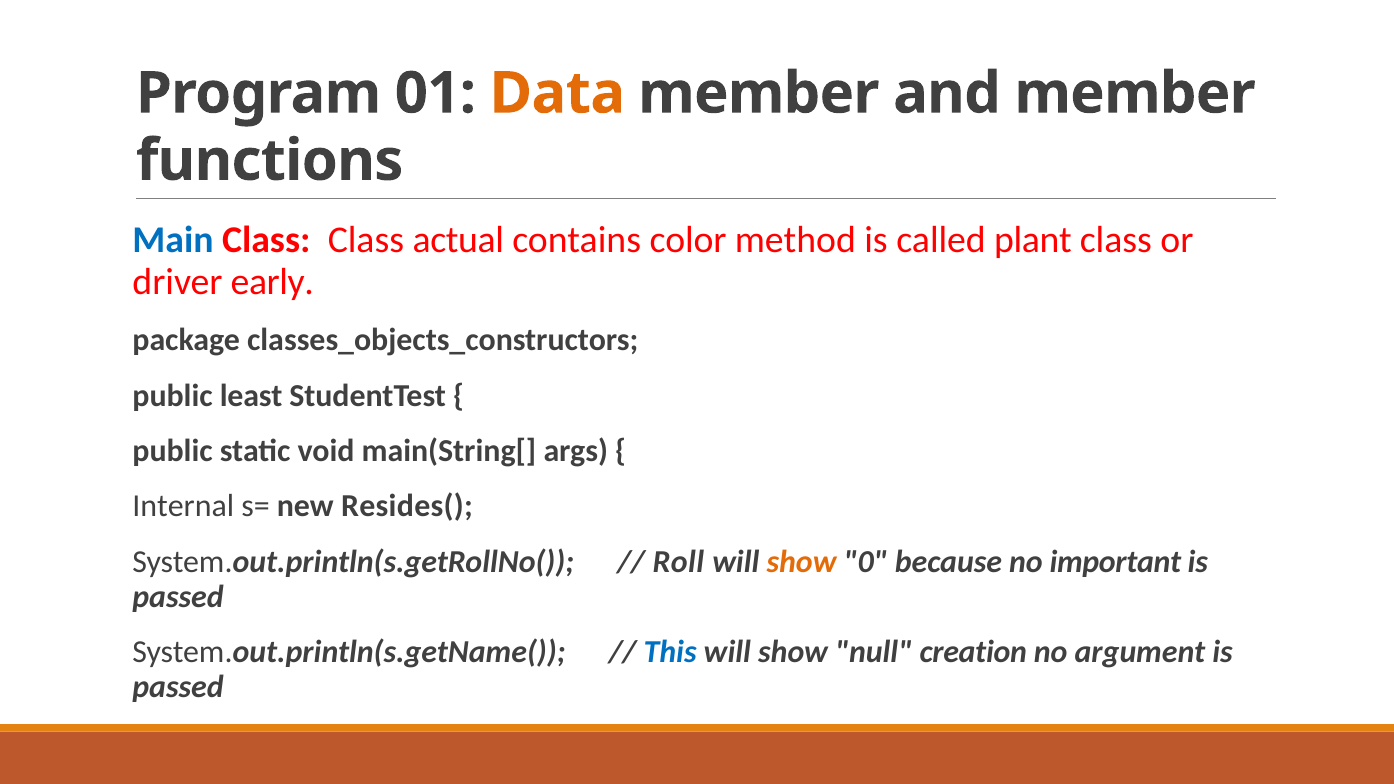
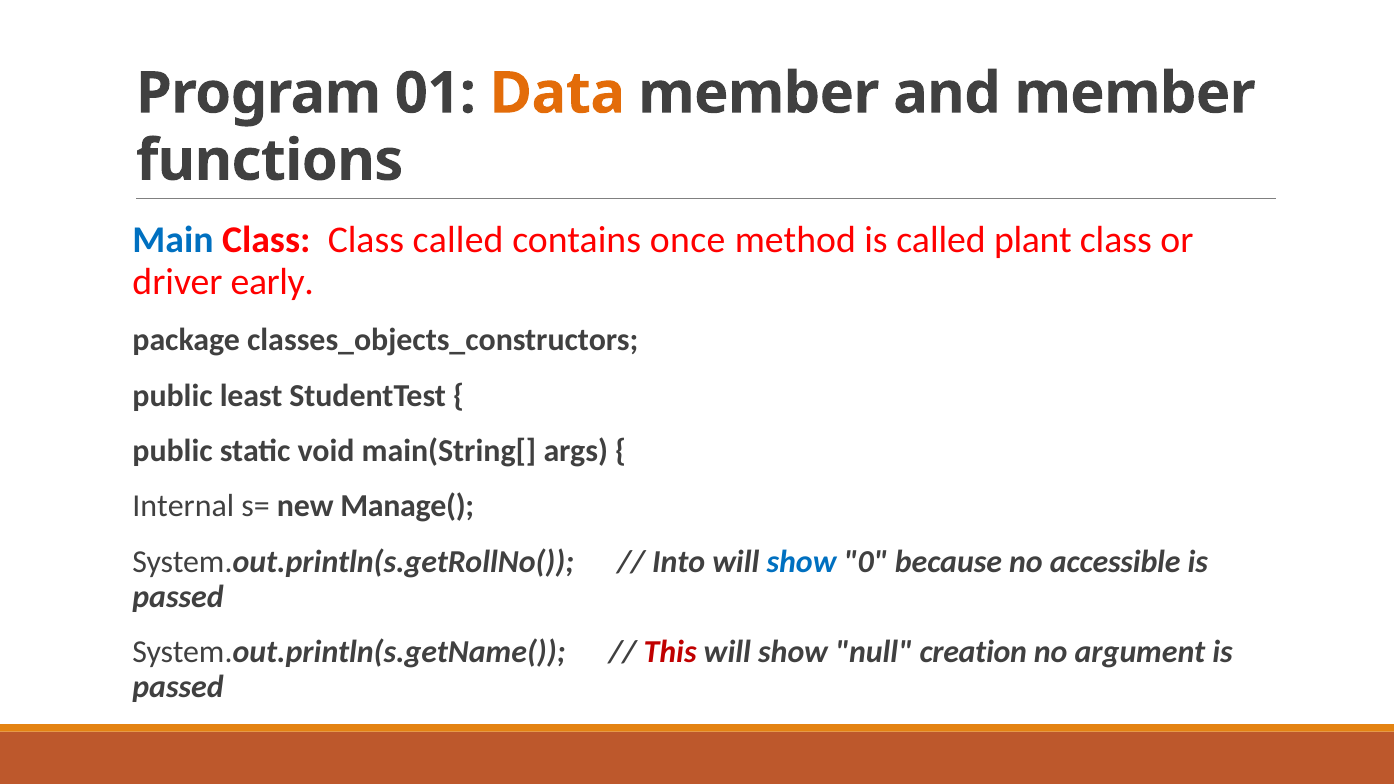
Class actual: actual -> called (458, 240)
color: color -> once (688, 240)
Resides(: Resides( -> Manage( (407, 506)
Roll: Roll -> Into (679, 562)
show colour: orange -> blue (802, 562)
important: important -> accessible (1115, 562)
This colour: blue -> red (670, 652)
